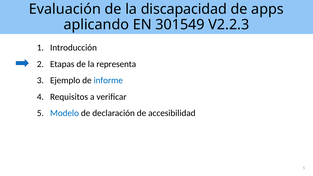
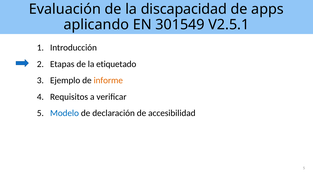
V2.2.3: V2.2.3 -> V2.5.1 (229, 25)
representa: representa -> etiquetado (116, 64)
informe colour: blue -> orange (108, 80)
